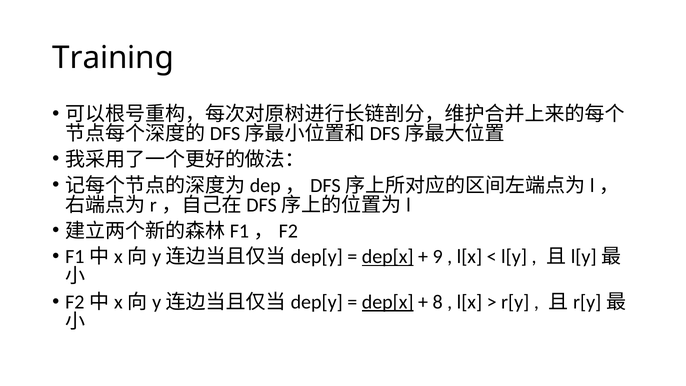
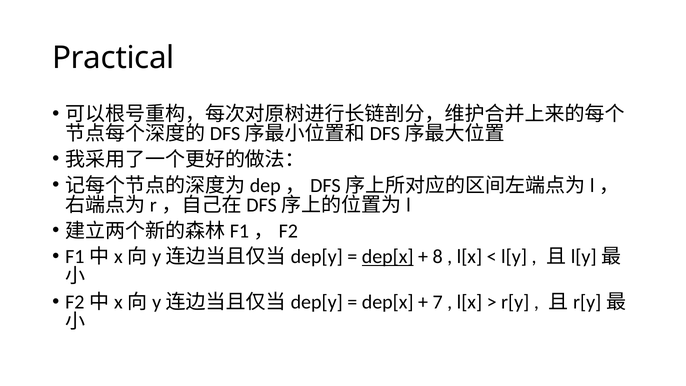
Training: Training -> Practical (113, 58)
9: 9 -> 8 (438, 257)
dep[x underline: present -> none (388, 302)
8: 8 -> 7 (438, 302)
